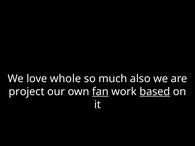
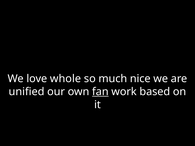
also: also -> nice (140, 79)
project: project -> unified (27, 92)
based underline: present -> none (155, 92)
